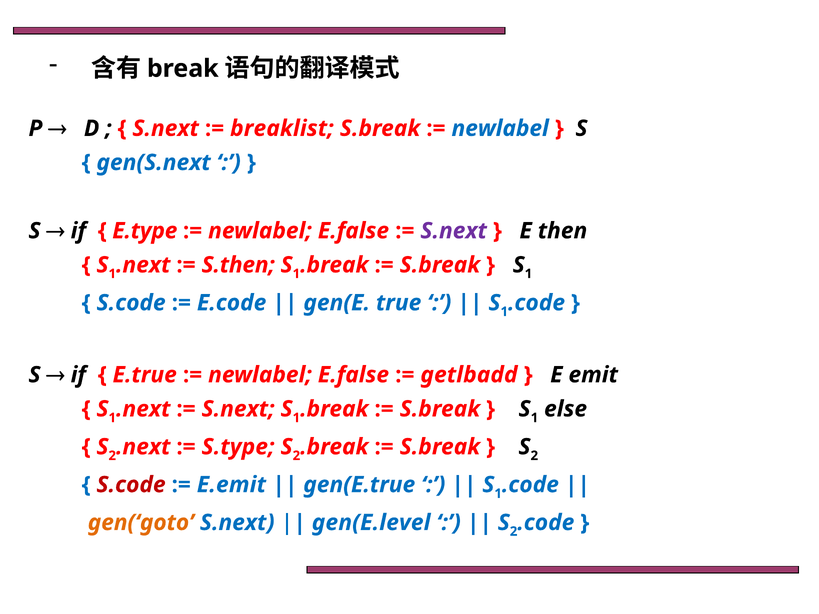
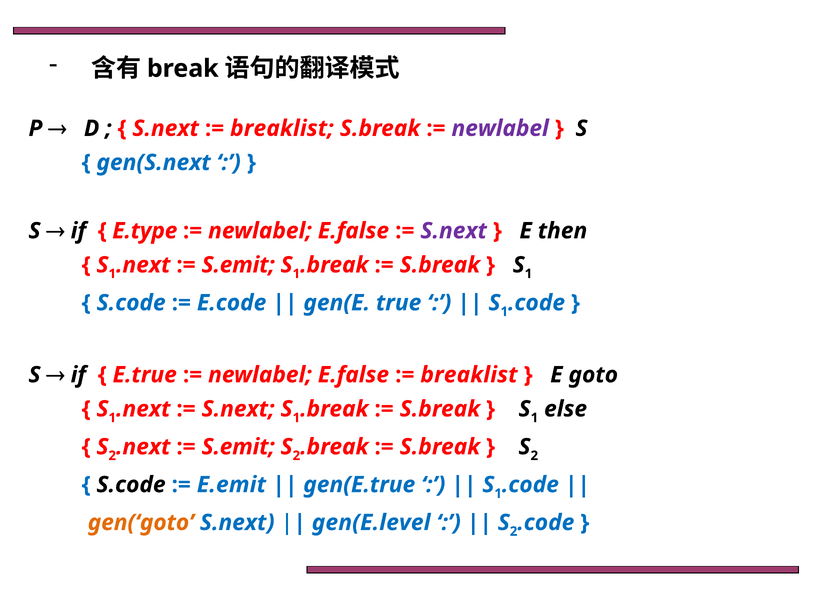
newlabel colour: blue -> purple (500, 128)
S.then: S.then -> S.emit (238, 265)
getlbadd: getlbadd -> breaklist (469, 375)
emit: emit -> goto (593, 375)
S.type: S.type -> S.emit (238, 447)
S.code colour: red -> black (131, 485)
